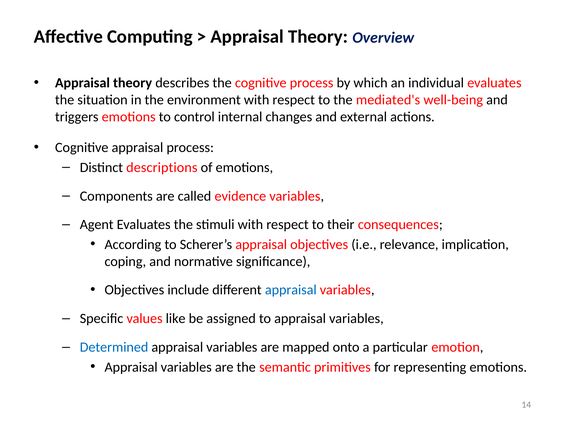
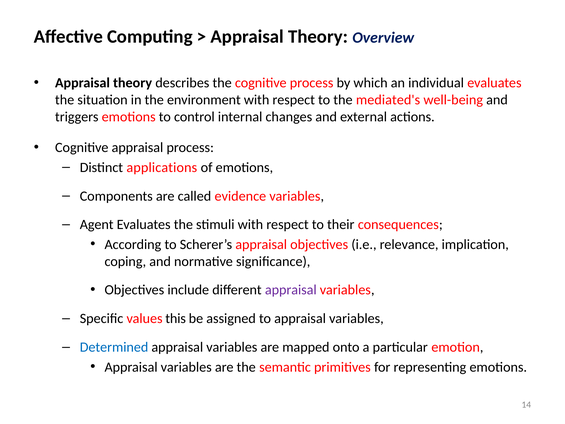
descriptions: descriptions -> applications (162, 167)
appraisal colour: blue -> purple (291, 290)
like: like -> this (176, 318)
